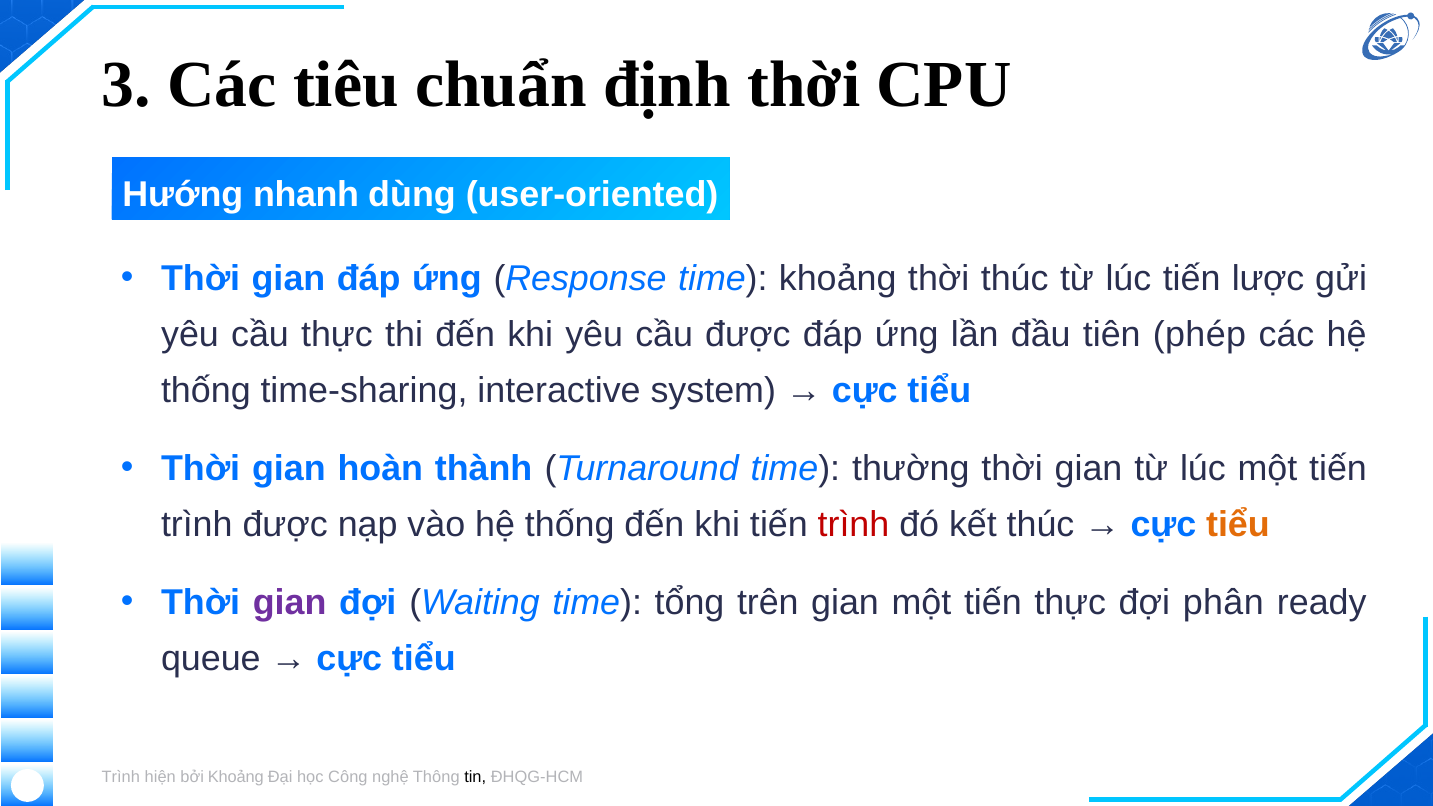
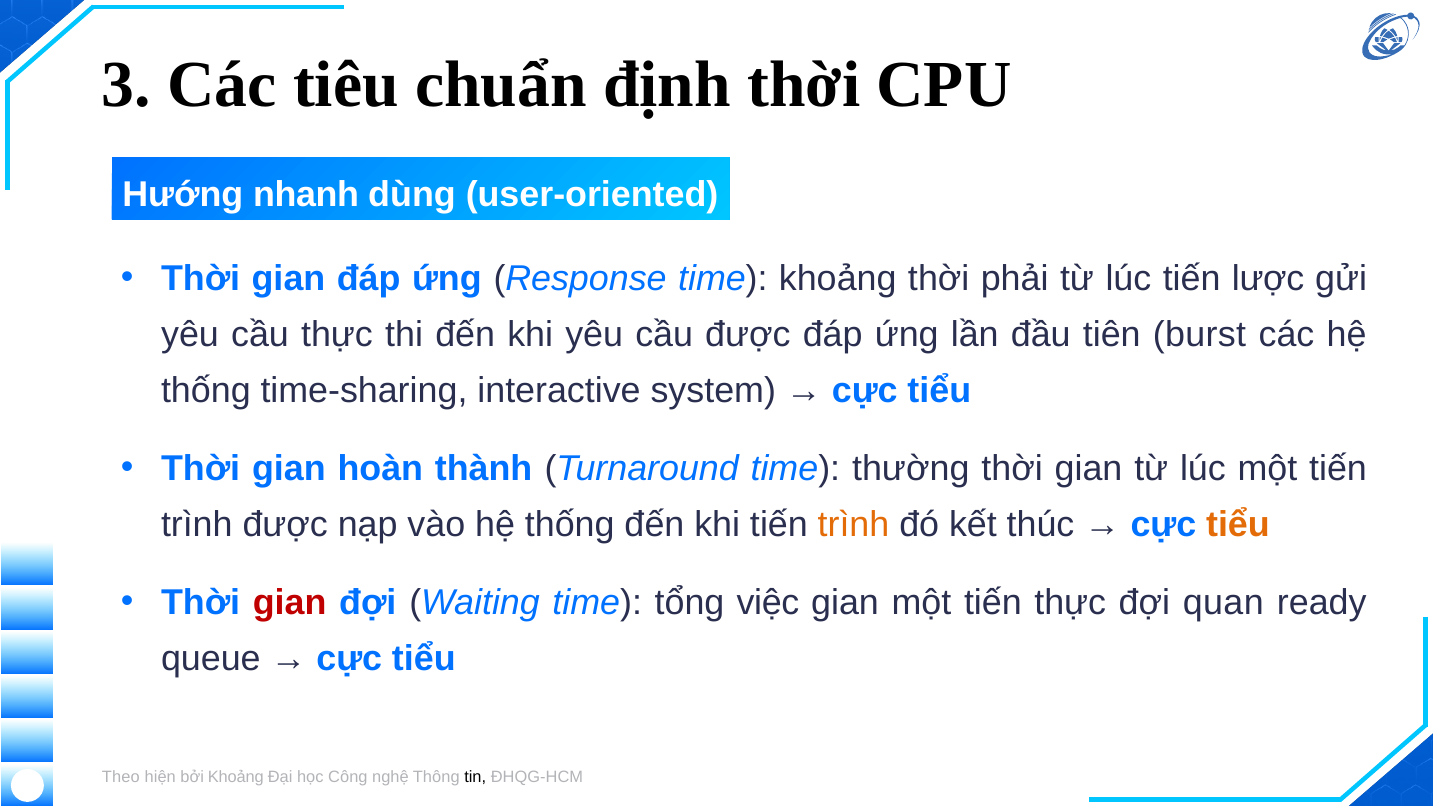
thời thúc: thúc -> phải (1015, 279)
phép: phép -> burst (1199, 335)
trình colour: red -> orange (853, 525)
gian colour: purple -> red (290, 603)
trên: trên -> việc (768, 603)
phân: phân -> quan (1223, 603)
Trình: Trình -> Theo (121, 777)
